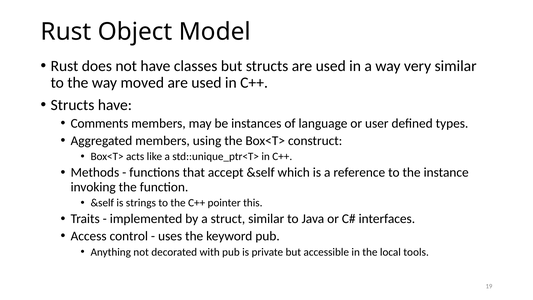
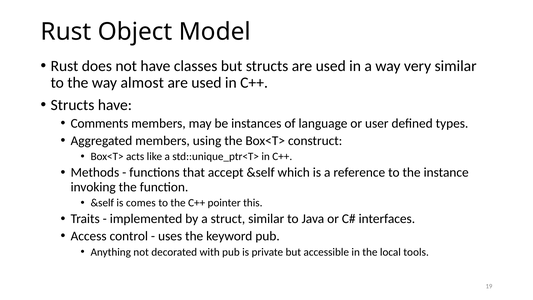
moved: moved -> almost (142, 83)
strings: strings -> comes (141, 203)
